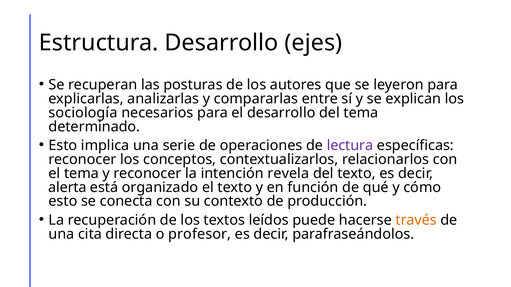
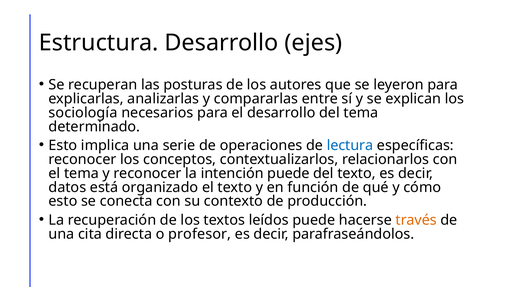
lectura colour: purple -> blue (350, 146)
intención revela: revela -> puede (288, 174)
alerta: alerta -> datos (67, 188)
